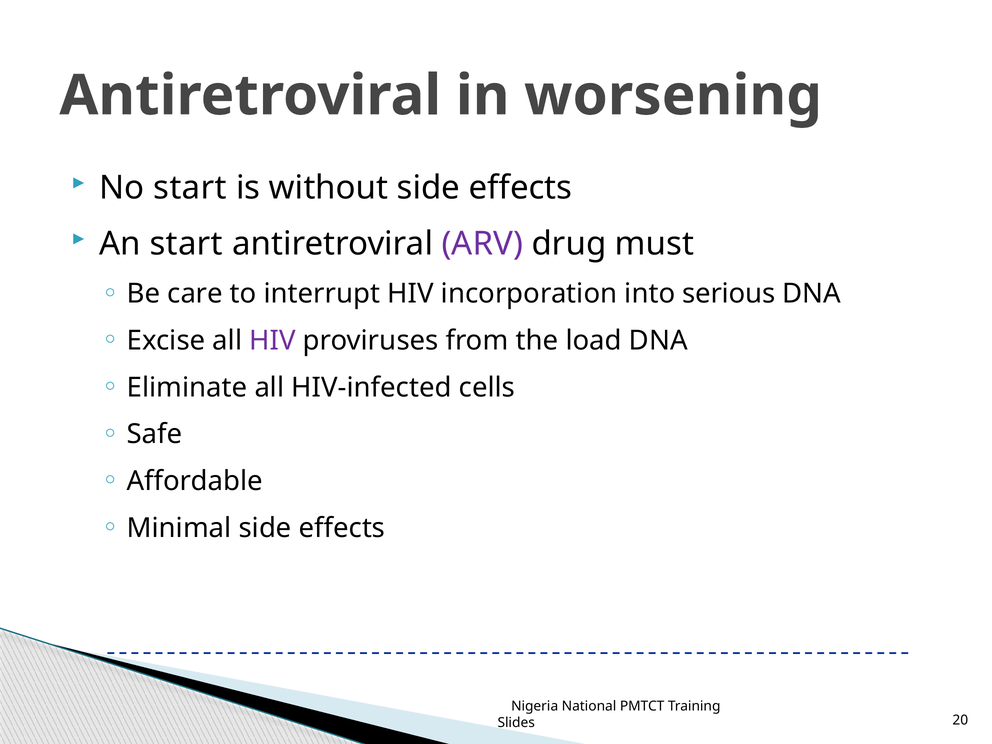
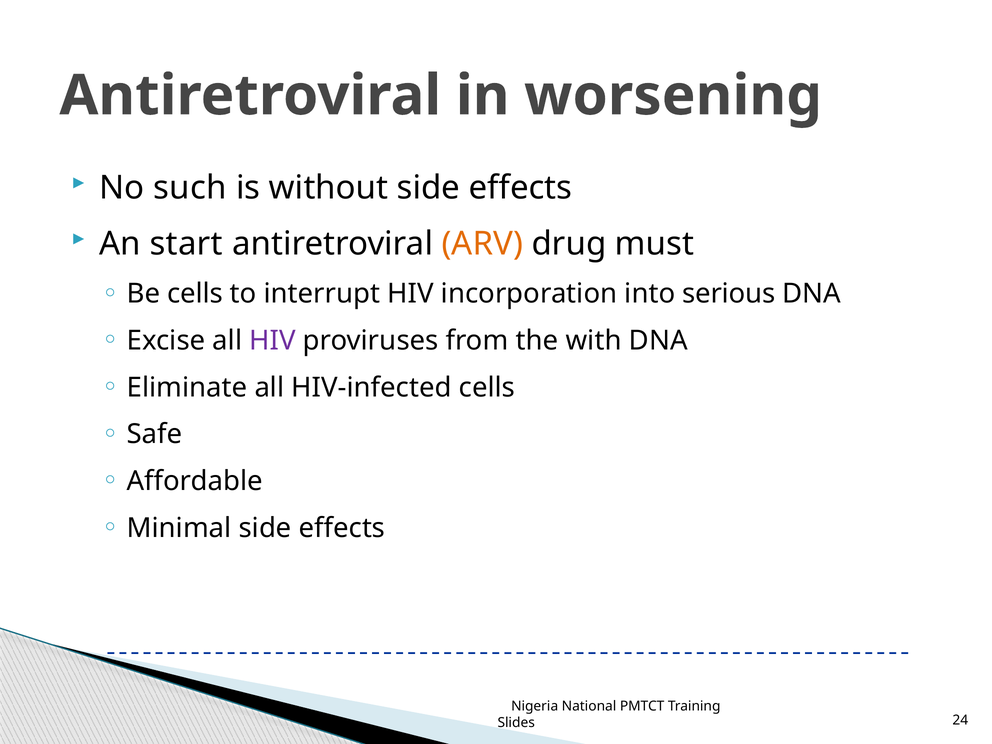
No start: start -> such (190, 188)
ARV colour: purple -> orange (482, 244)
Be care: care -> cells (195, 294)
load: load -> with (594, 341)
20: 20 -> 24 (960, 720)
